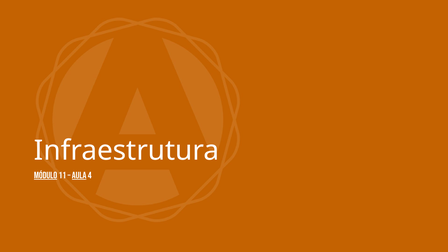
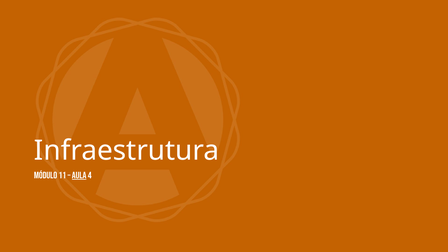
Módulo underline: present -> none (46, 175)
